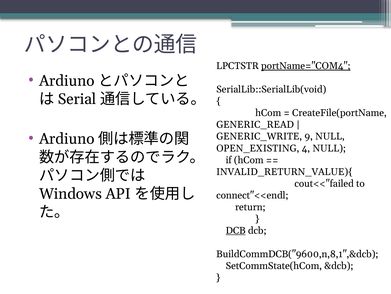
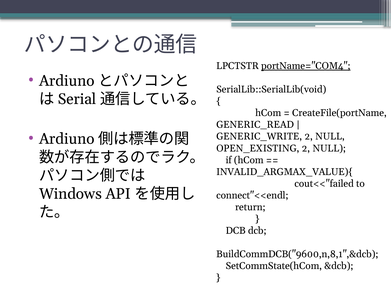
GENERIC_WRITE 9: 9 -> 2 (309, 136)
OPEN_EXISTING 4: 4 -> 2 (306, 148)
INVALID_RETURN_VALUE){: INVALID_RETURN_VALUE){ -> INVALID_ARGMAX_VALUE){ (284, 171)
DCB underline: present -> none (236, 230)
